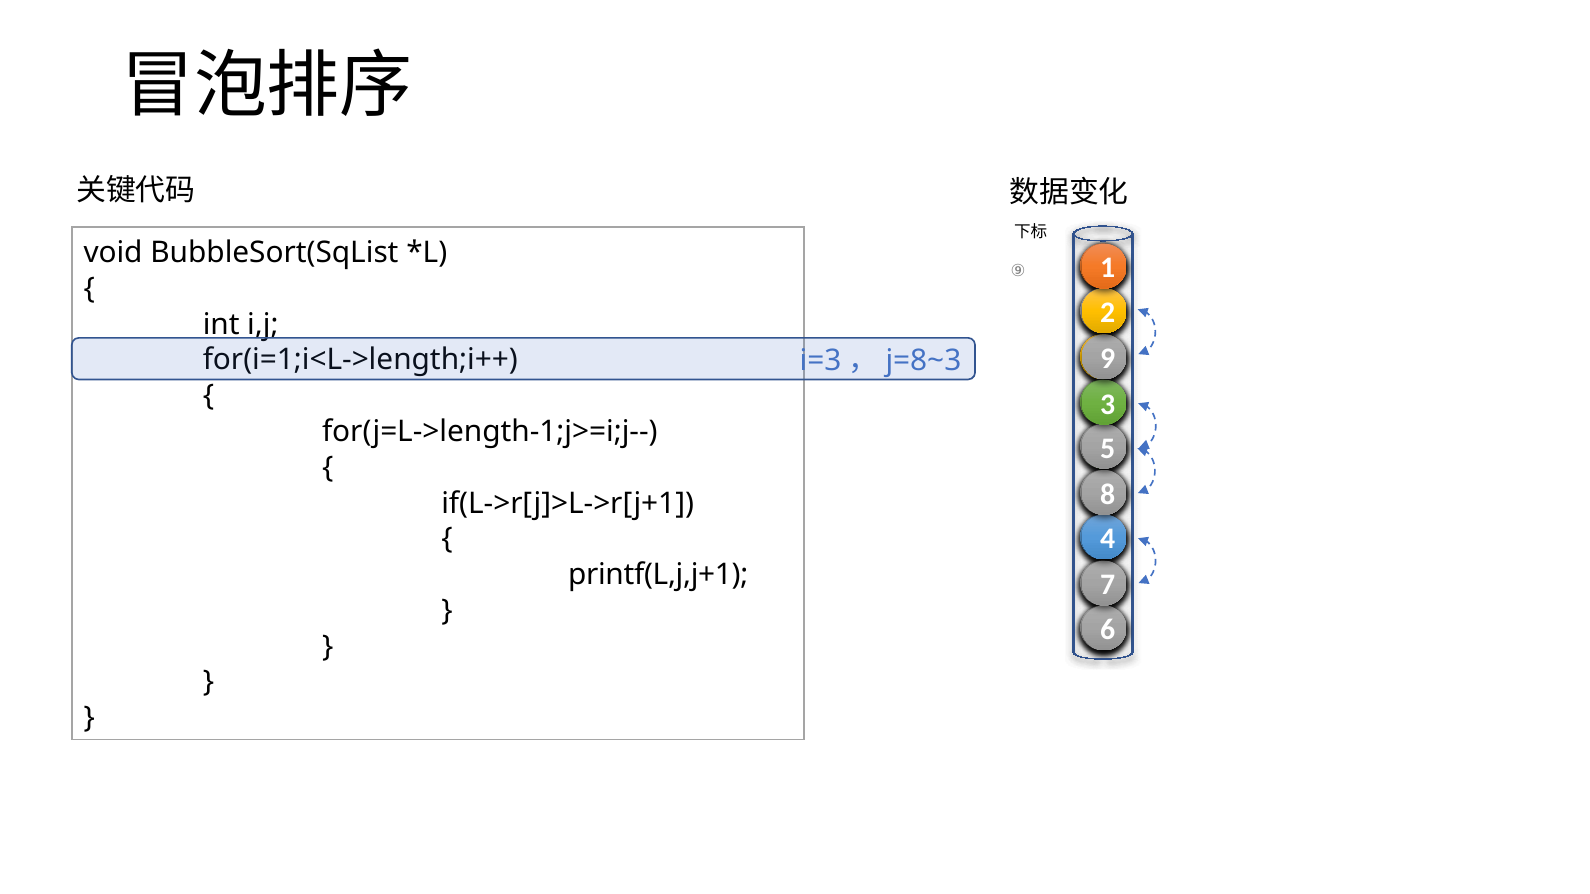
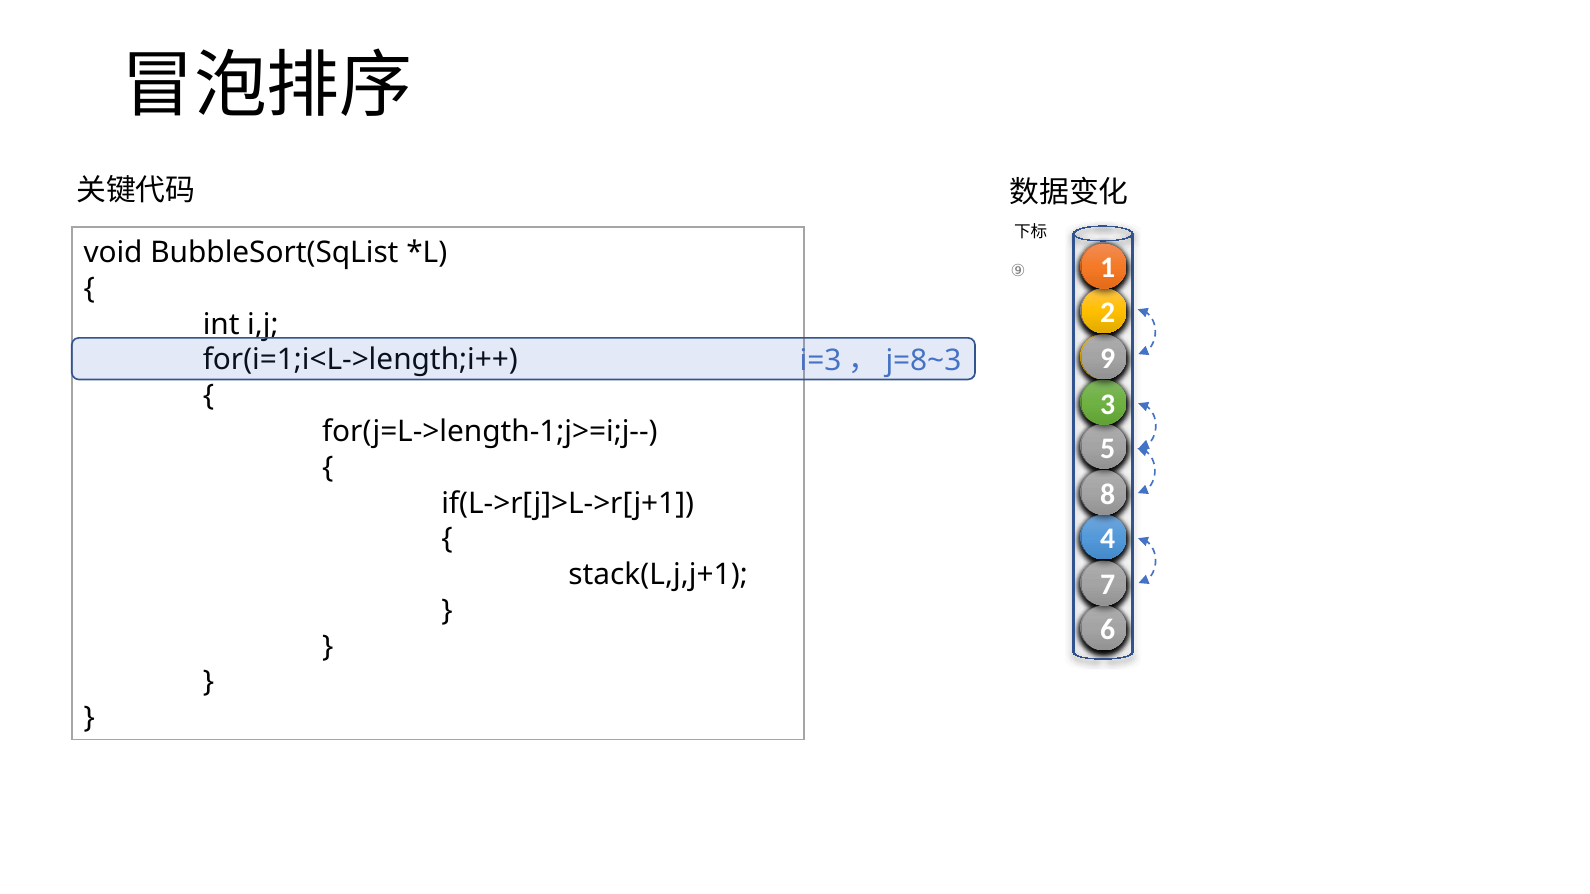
printf(L,j,j+1: printf(L,j,j+1 -> stack(L,j,j+1 (658, 575)
